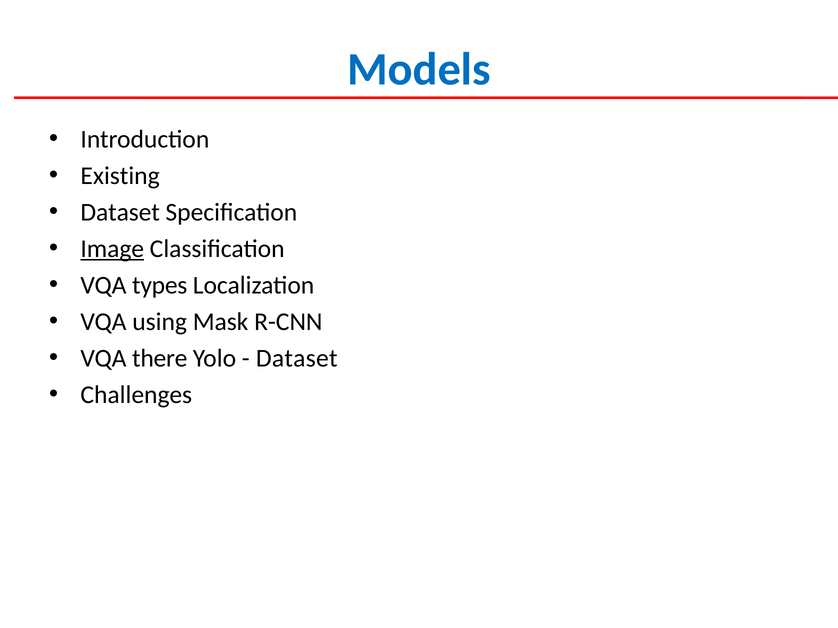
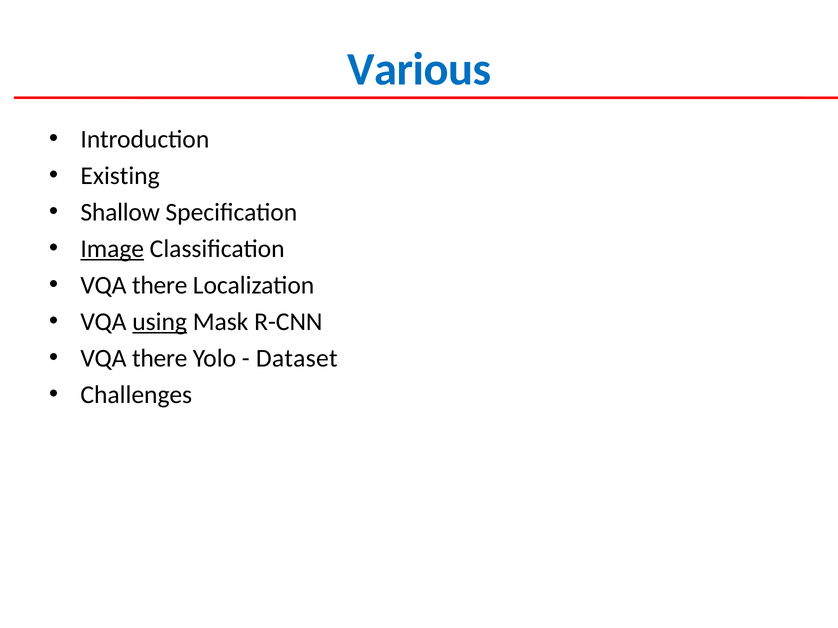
Models: Models -> Various (419, 70)
Dataset: Dataset -> Shallow (120, 212)
types: types -> there (160, 286)
using underline: none -> present (160, 322)
